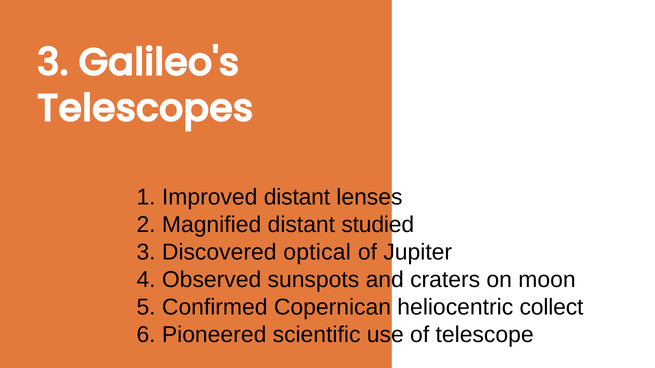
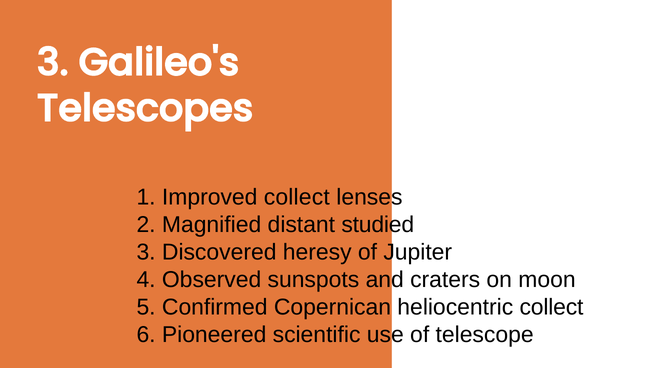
Improved distant: distant -> collect (297, 198)
optical: optical -> heresy (317, 253)
